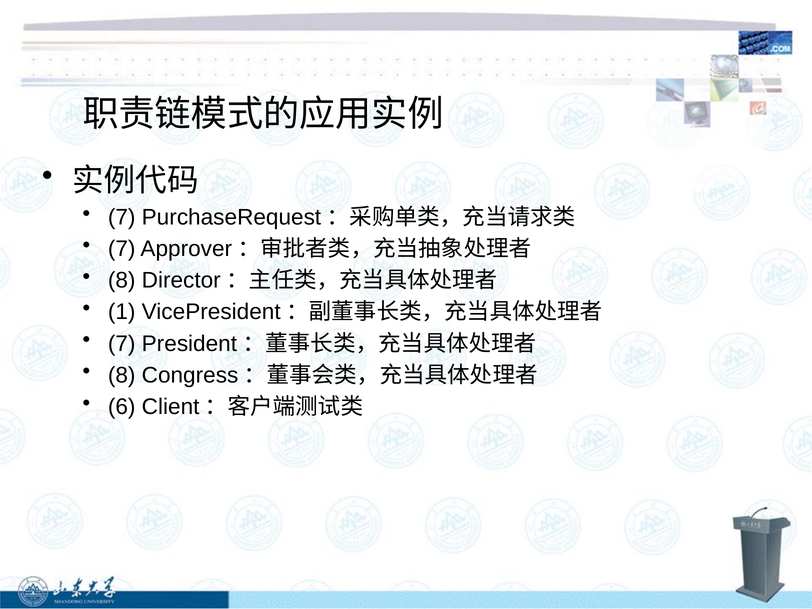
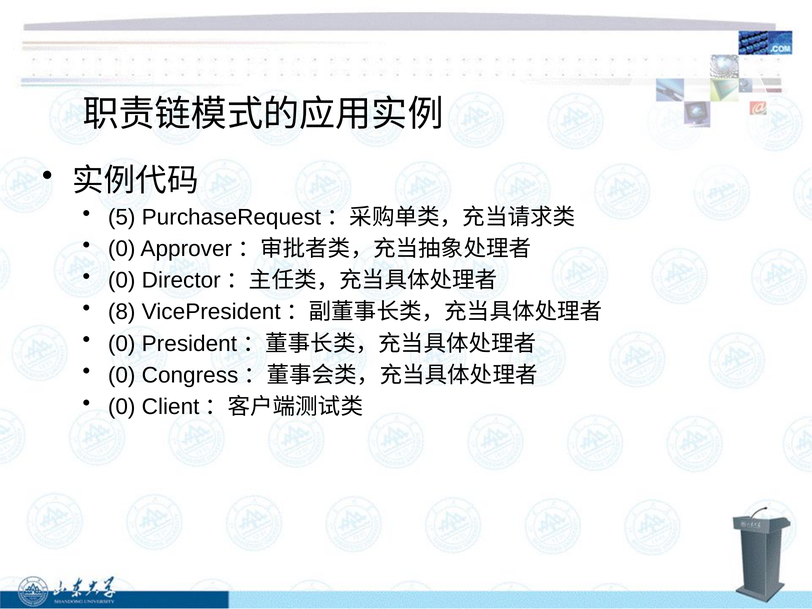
7: 7 -> 5 (122, 217)
7: 7 -> 0 (122, 249)
8: 8 -> 0 (122, 280)
1: 1 -> 8 (122, 312)
7: 7 -> 0 (122, 344)
8: 8 -> 0 (122, 375)
6: 6 -> 0 (122, 407)
